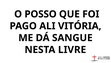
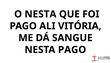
O POSSO: POSSO -> NESTA (40, 14)
NESTA LIVRE: LIVRE -> PAGO (72, 50)
